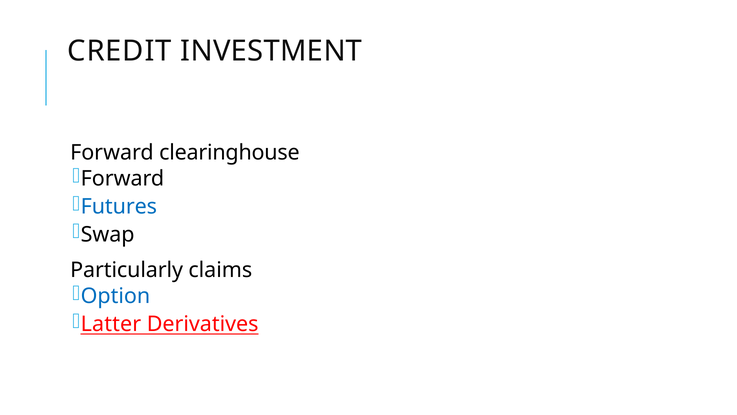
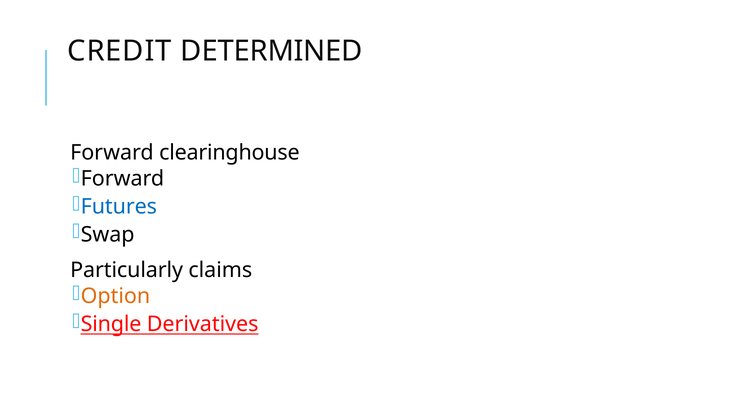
INVESTMENT: INVESTMENT -> DETERMINED (272, 51)
Option colour: blue -> orange (115, 296)
Latter: Latter -> Single (111, 324)
